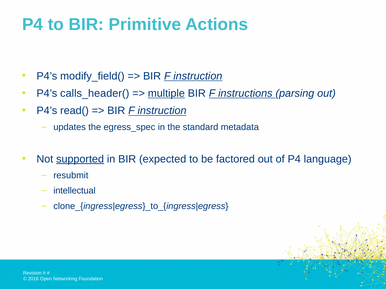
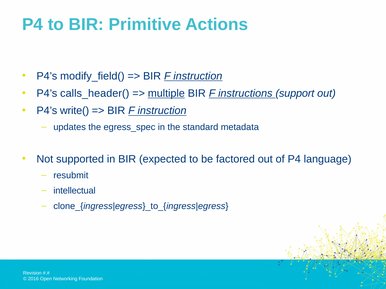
parsing: parsing -> support (295, 94)
read(: read( -> write( (75, 111)
supported underline: present -> none (80, 159)
